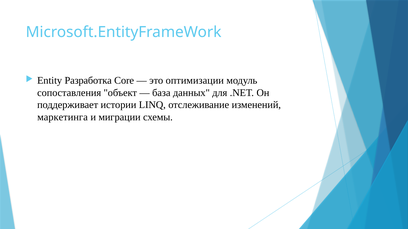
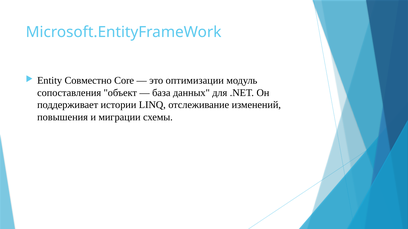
Разработка: Разработка -> Совместно (88, 81)
маркетинга: маркетинга -> повышения (63, 117)
